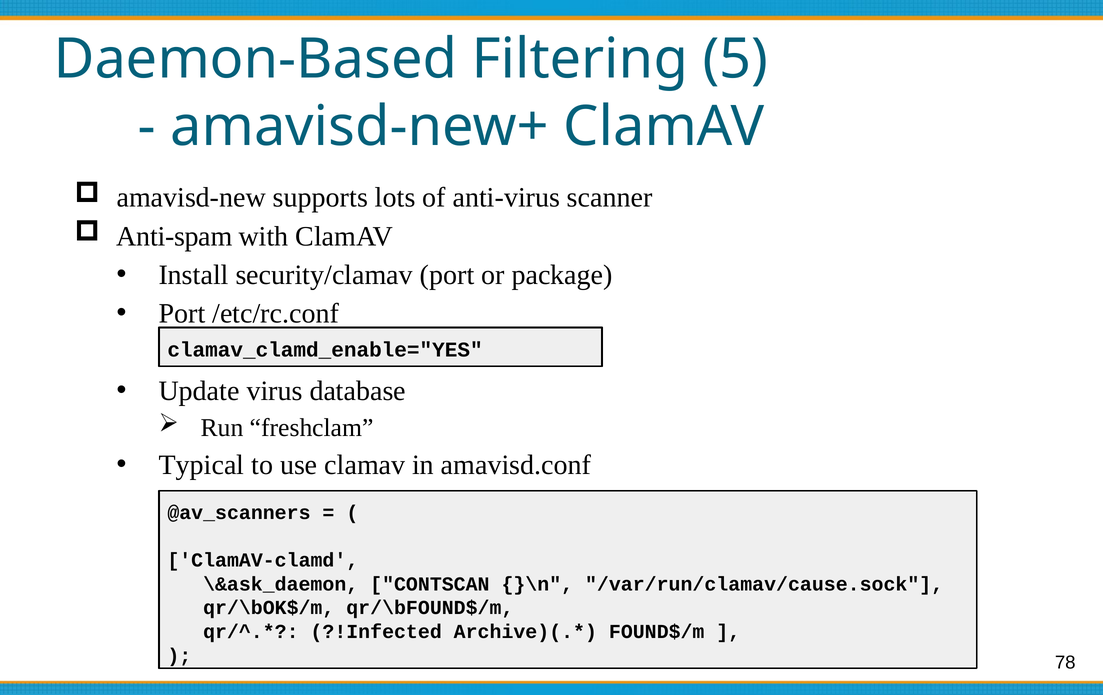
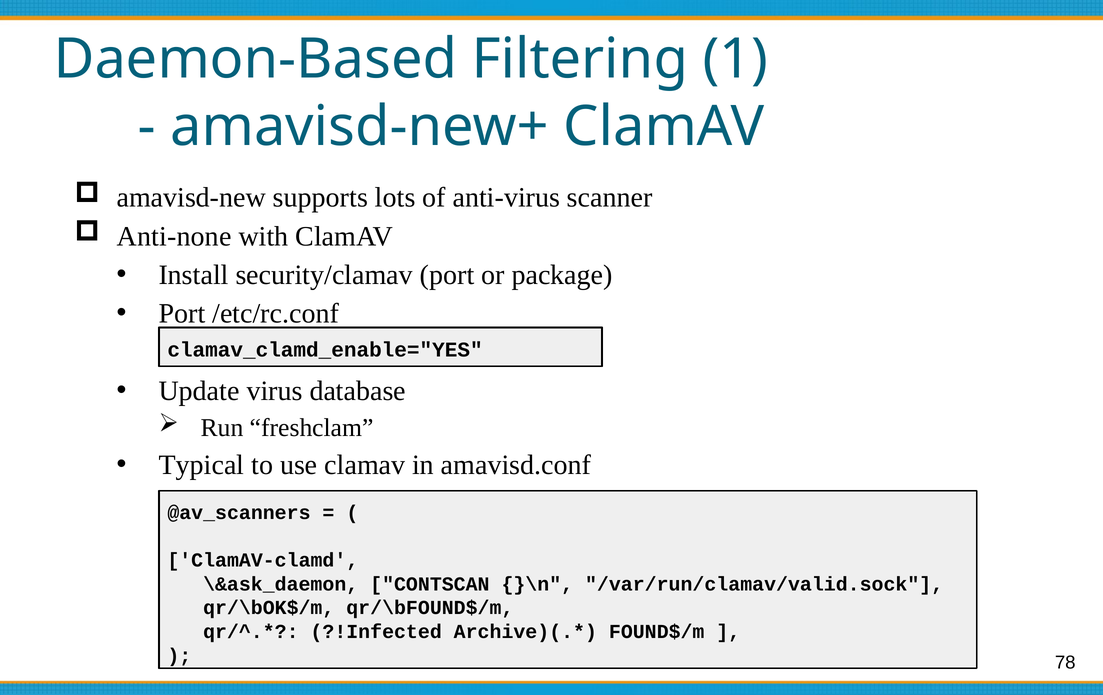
5: 5 -> 1 (735, 59)
Anti-spam: Anti-spam -> Anti-none (174, 236)
/var/run/clamav/cause.sock: /var/run/clamav/cause.sock -> /var/run/clamav/valid.sock (764, 584)
